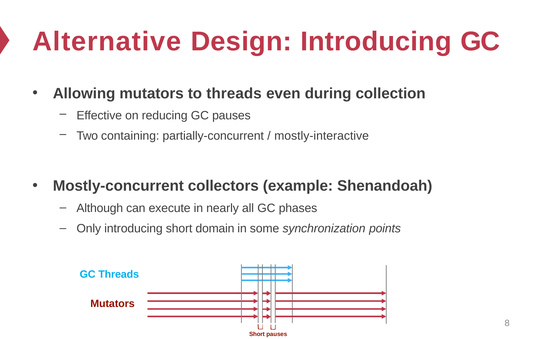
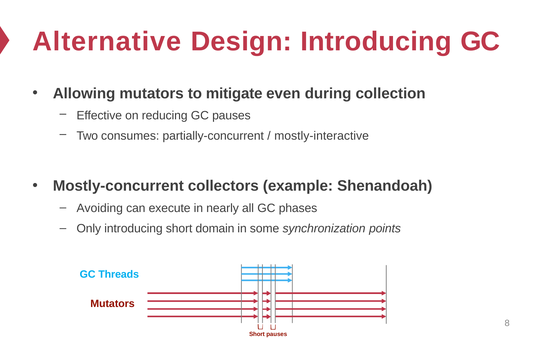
to threads: threads -> mitigate (234, 93)
containing: containing -> consumes (130, 136)
Although: Although -> Avoiding (100, 208)
